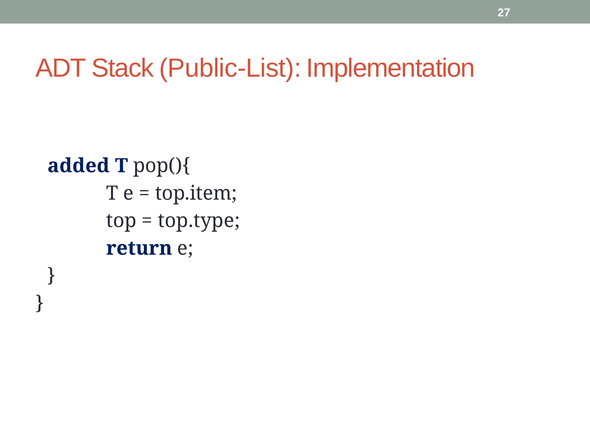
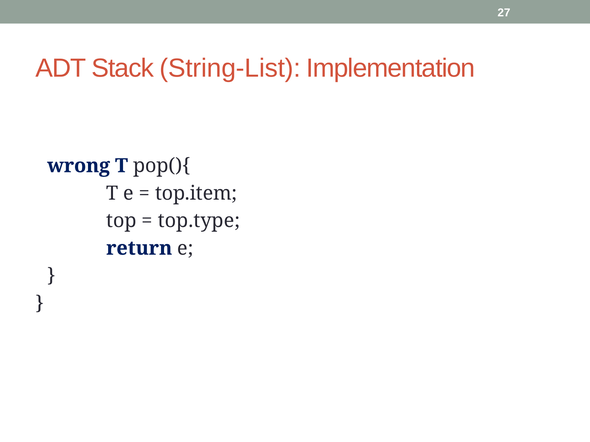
Public-List: Public-List -> String-List (230, 68)
added: added -> wrong (79, 166)
